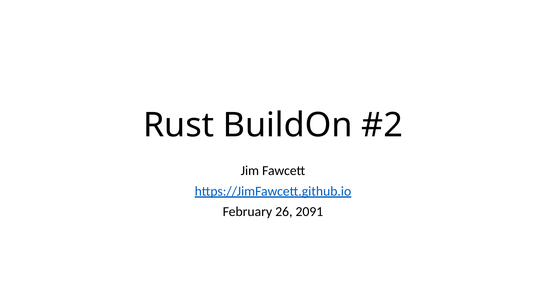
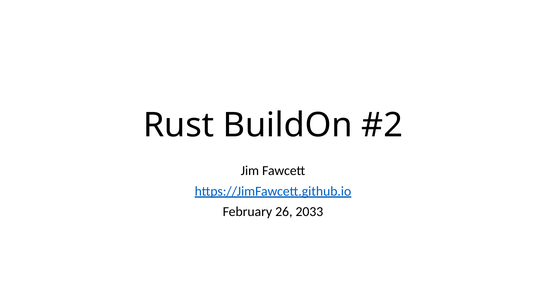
2091: 2091 -> 2033 (309, 212)
